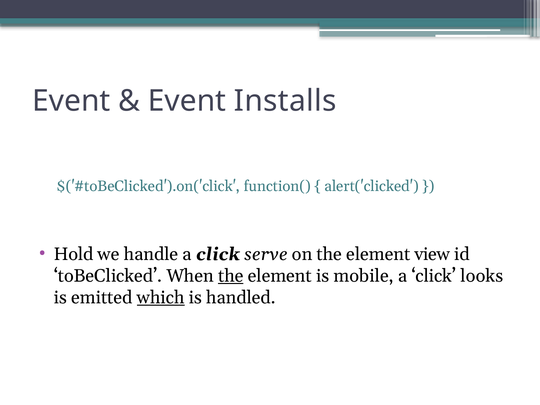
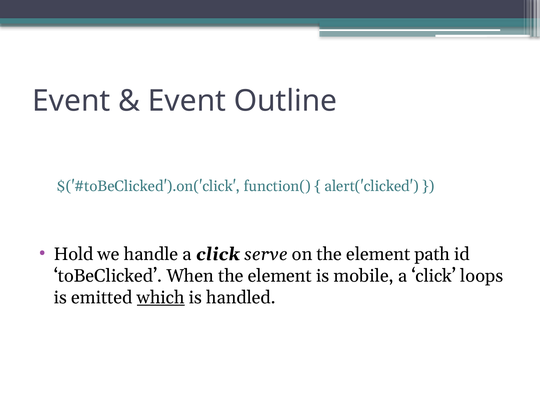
Installs: Installs -> Outline (285, 101)
view: view -> path (432, 254)
the underline: present -> none (231, 276)
looks: looks -> loops (482, 276)
